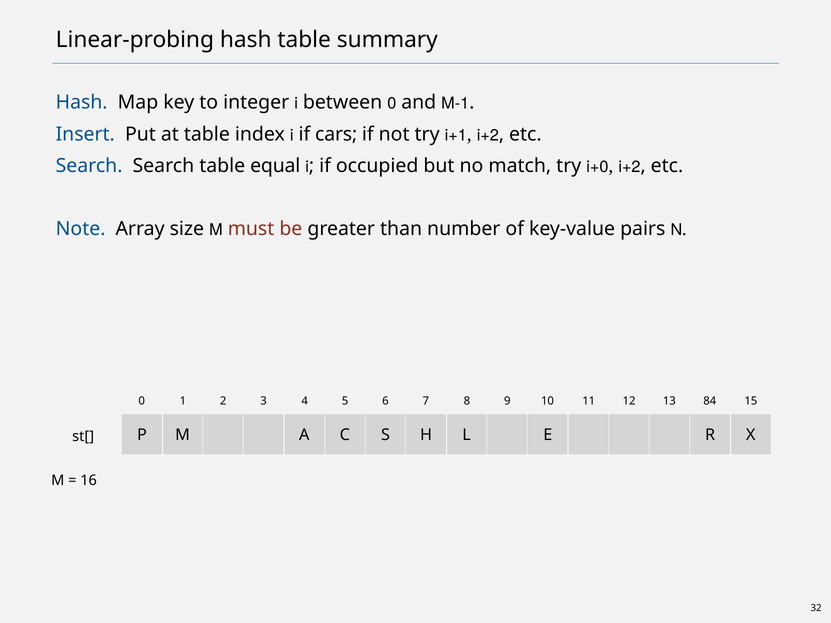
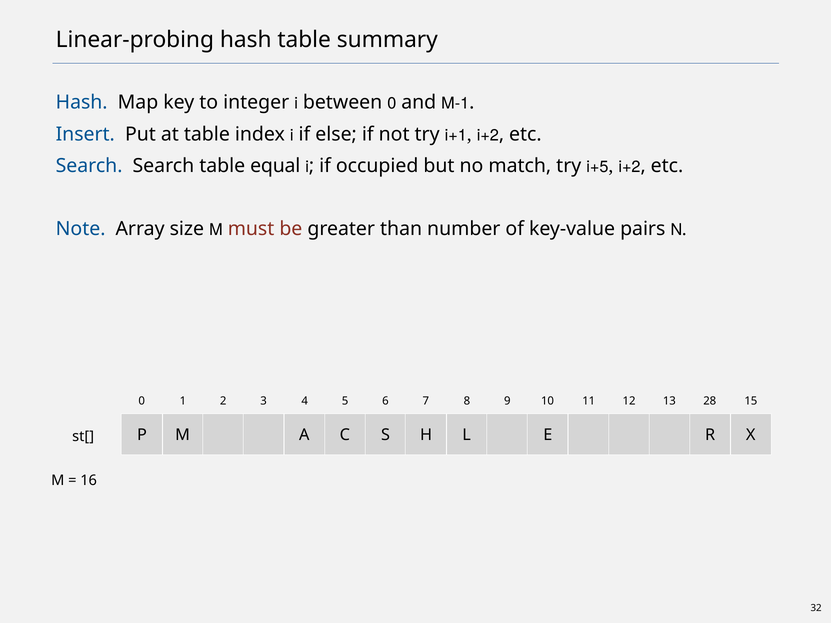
cars: cars -> else (336, 134)
i+0: i+0 -> i+5 (597, 167)
84: 84 -> 28 (710, 401)
